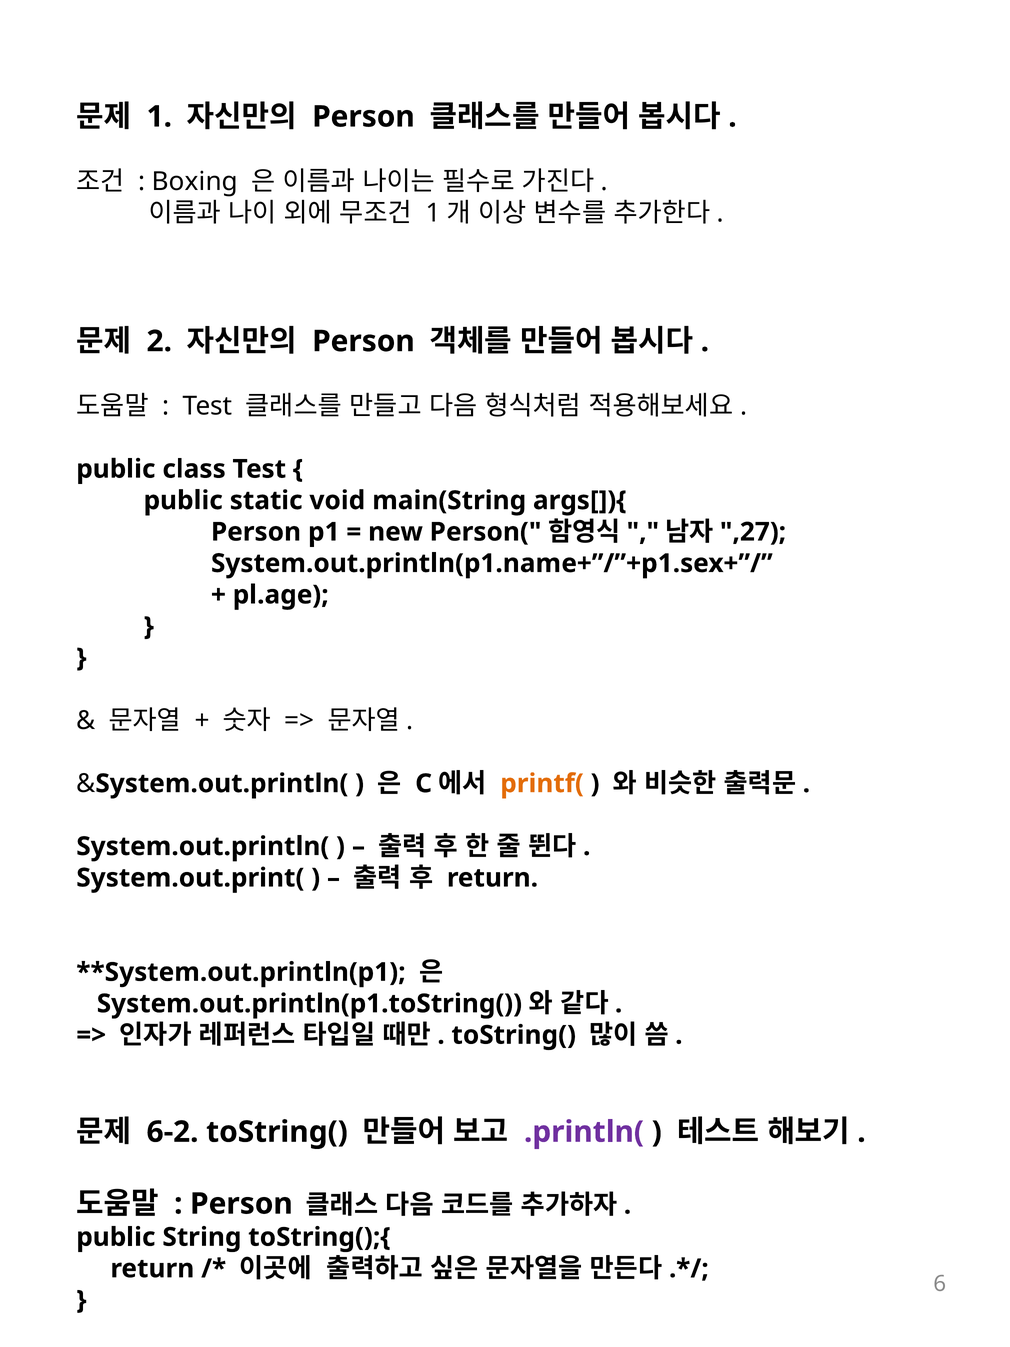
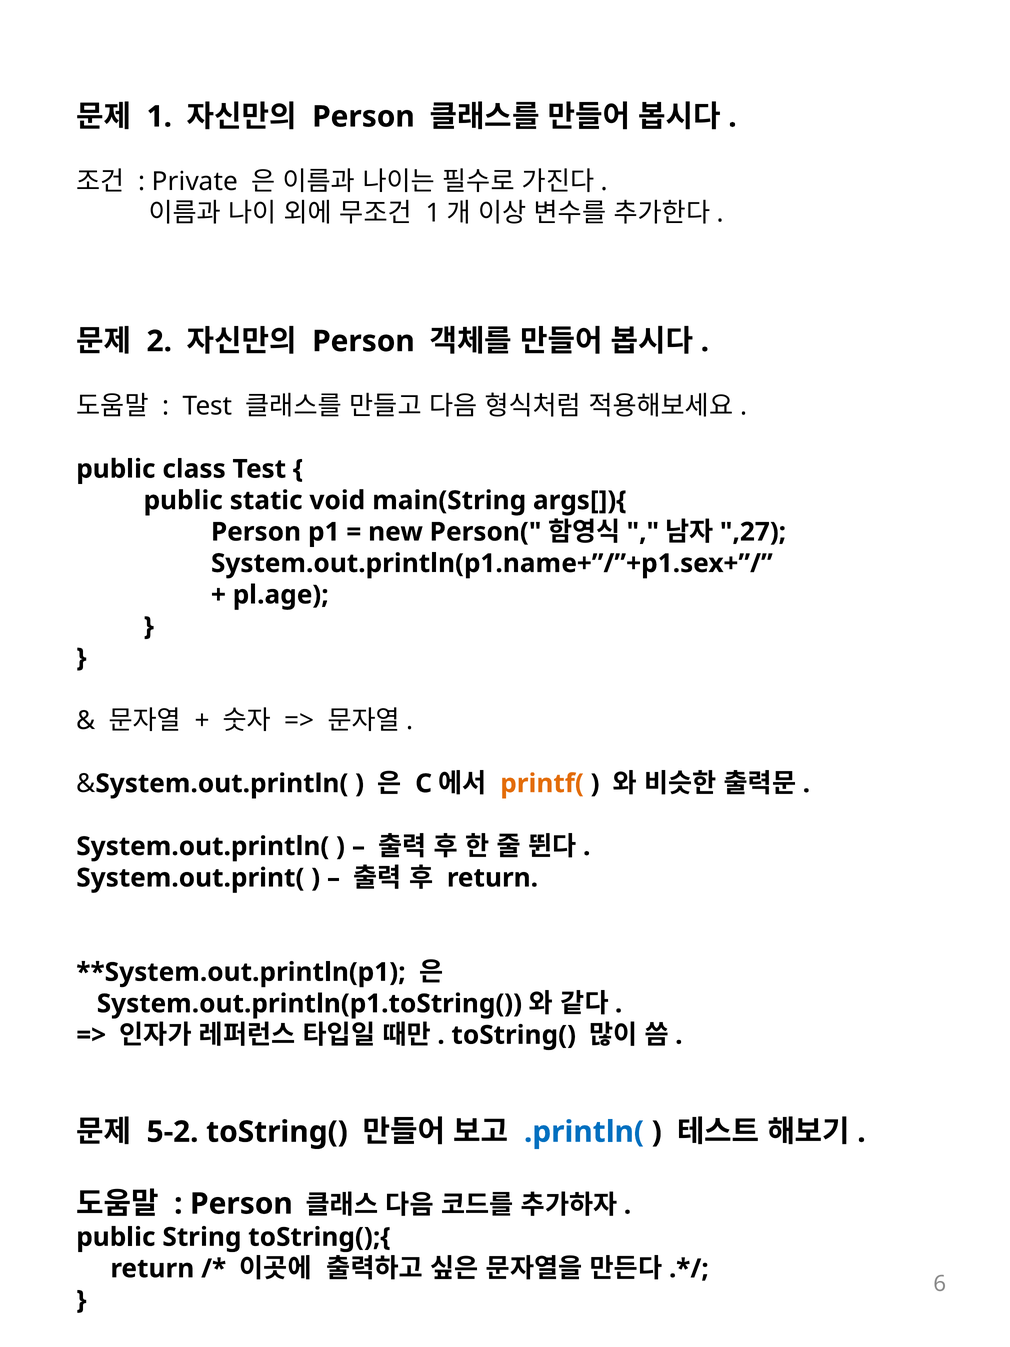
Boxing: Boxing -> Private (195, 182)
6-2: 6-2 -> 5-2 (173, 1132)
.println( colour: purple -> blue (584, 1132)
